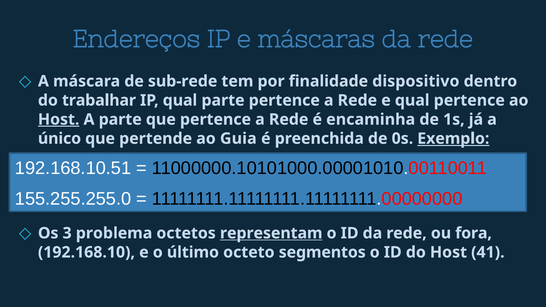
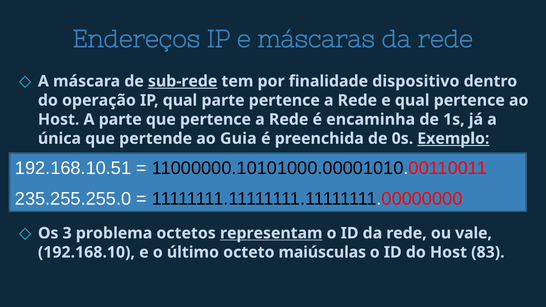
sub-rede underline: none -> present (183, 81)
trabalhar: trabalhar -> operação (99, 100)
Host underline: present -> none (59, 119)
único: único -> única (59, 139)
155.255.255.0: 155.255.255.0 -> 235.255.255.0 (73, 199)
fora: fora -> vale (474, 233)
segmentos: segmentos -> maiúsculas (322, 252)
41: 41 -> 83 (488, 252)
